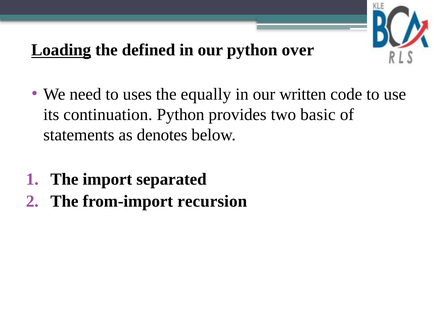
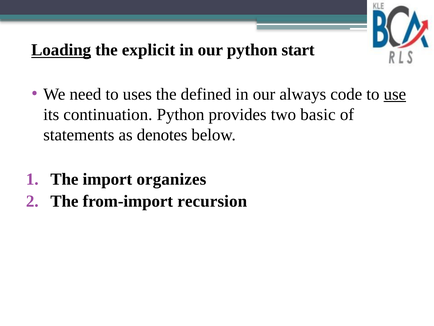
defined: defined -> explicit (149, 50)
over: over -> start (298, 50)
equally: equally -> defined (206, 94)
written: written -> always (303, 94)
use underline: none -> present (395, 94)
separated: separated -> organizes (171, 179)
